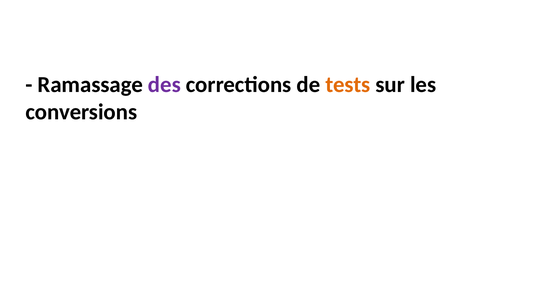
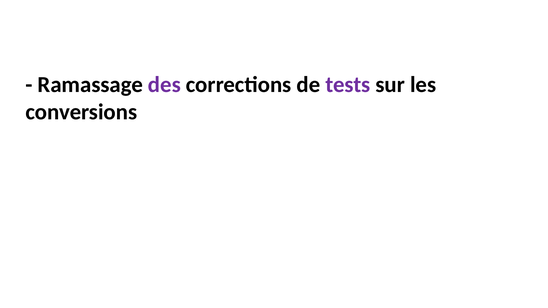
tests colour: orange -> purple (348, 85)
